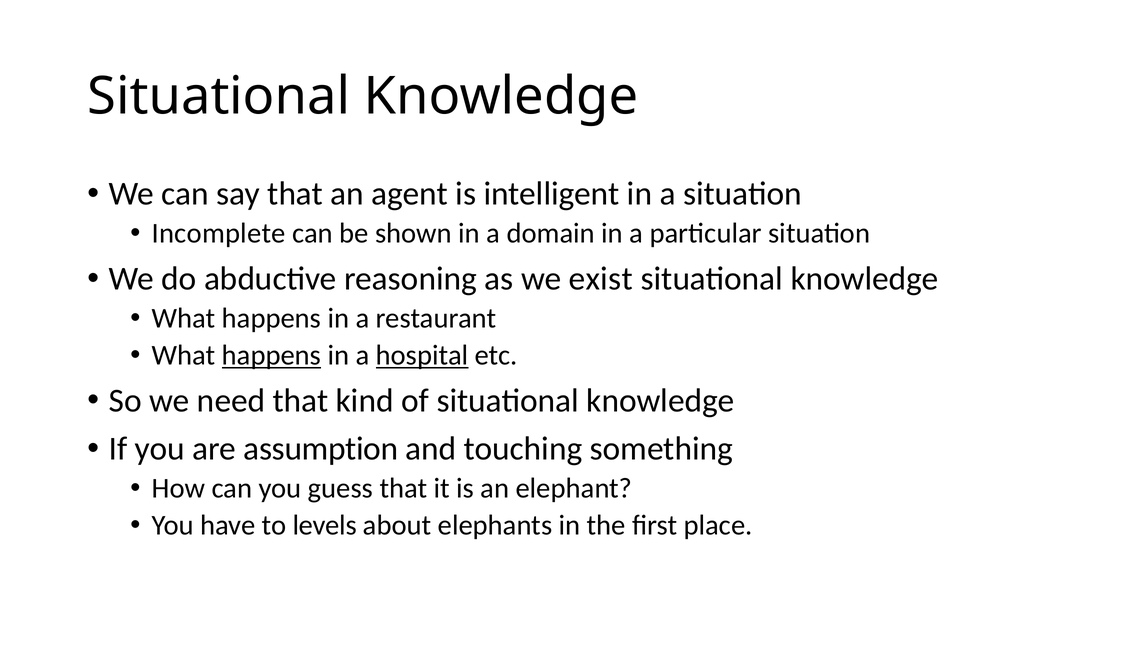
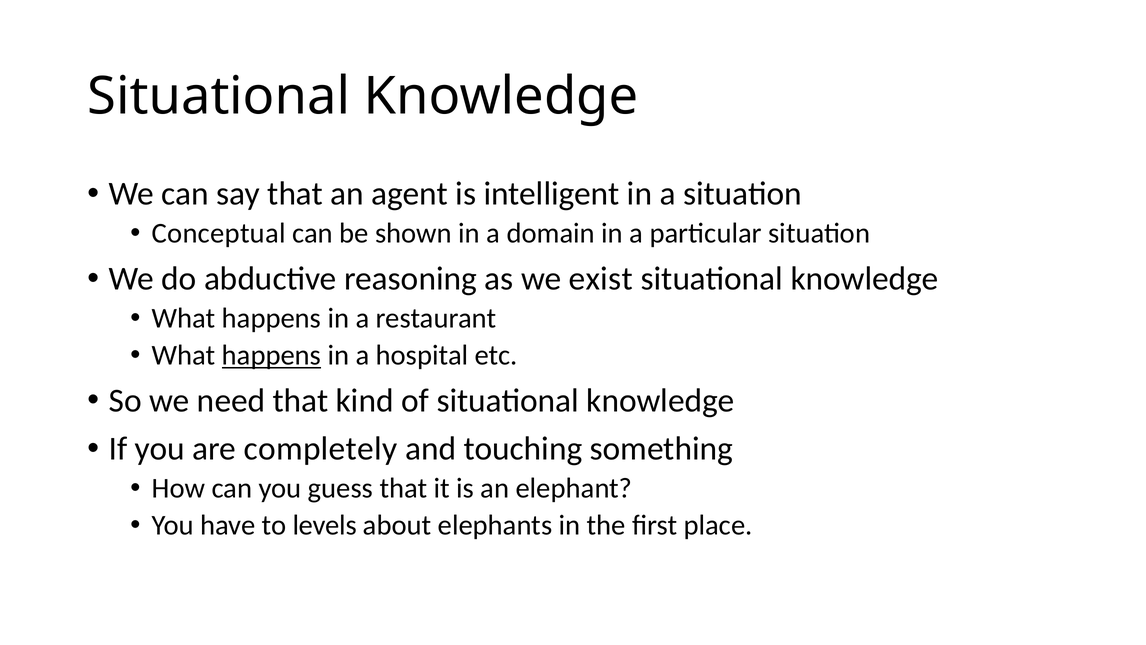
Incomplete: Incomplete -> Conceptual (219, 233)
hospital underline: present -> none (422, 355)
assumption: assumption -> completely (321, 449)
